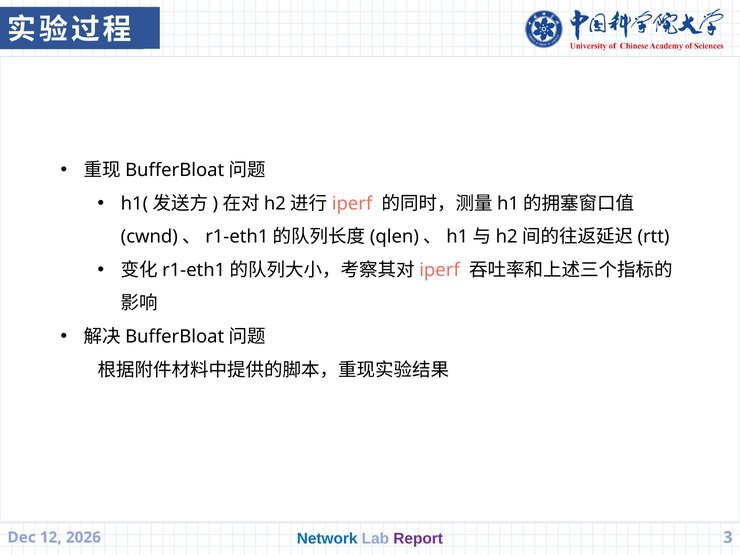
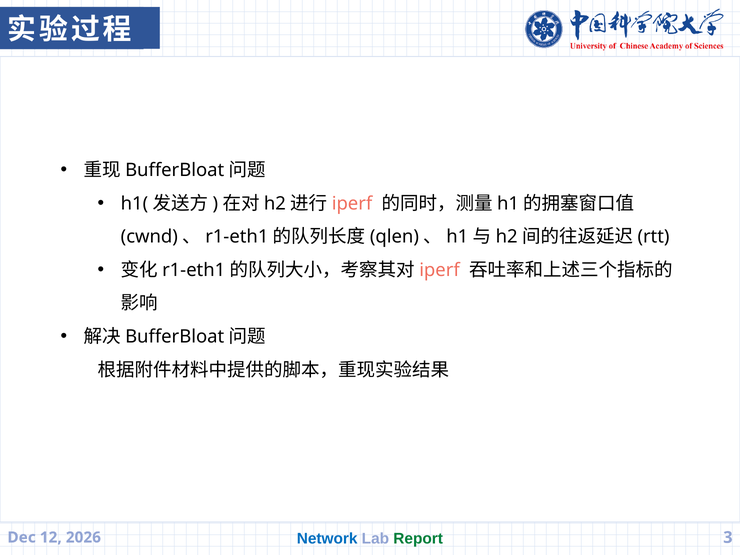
Report colour: purple -> green (418, 539)
